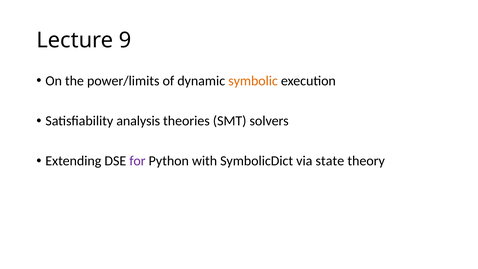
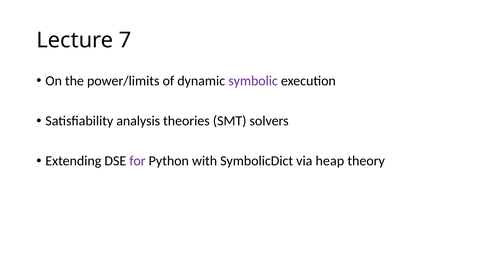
9: 9 -> 7 (125, 40)
symbolic colour: orange -> purple (253, 81)
state: state -> heap (330, 161)
